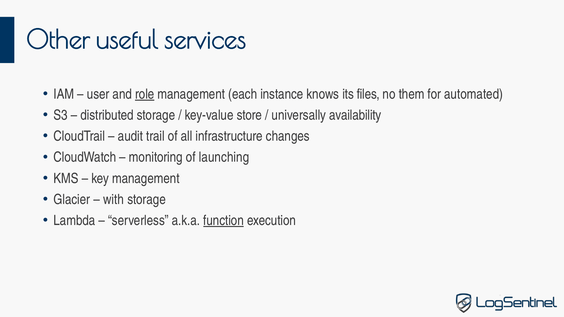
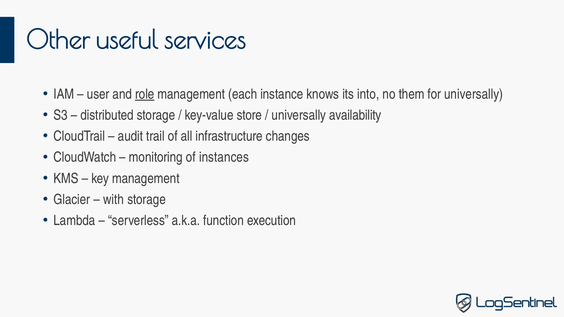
files: files -> into (368, 94)
for automated: automated -> universally (474, 94)
launching: launching -> instances (224, 157)
function underline: present -> none (224, 221)
